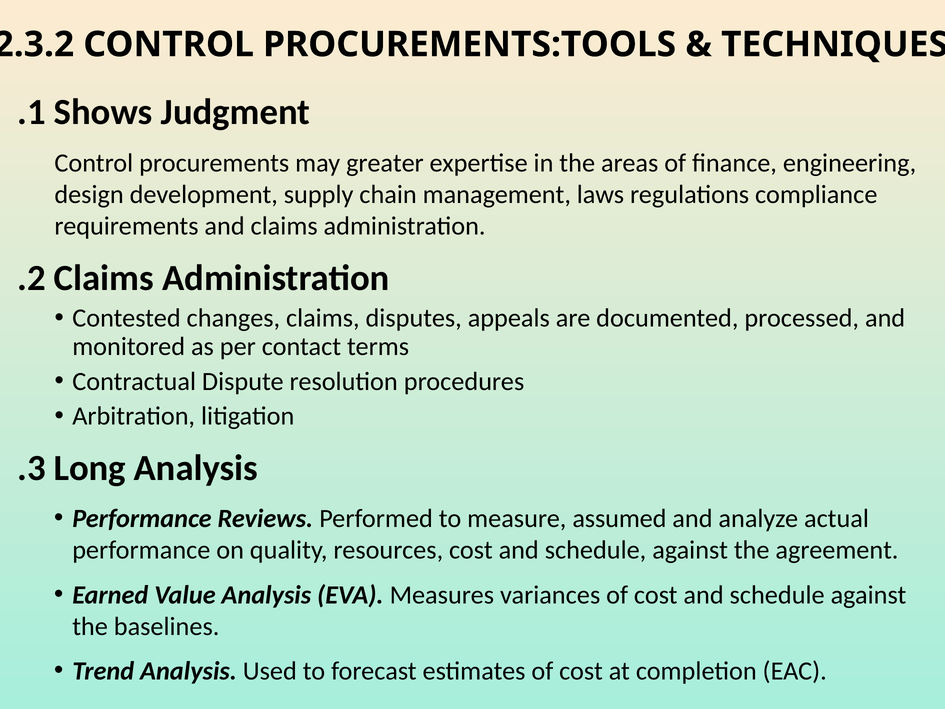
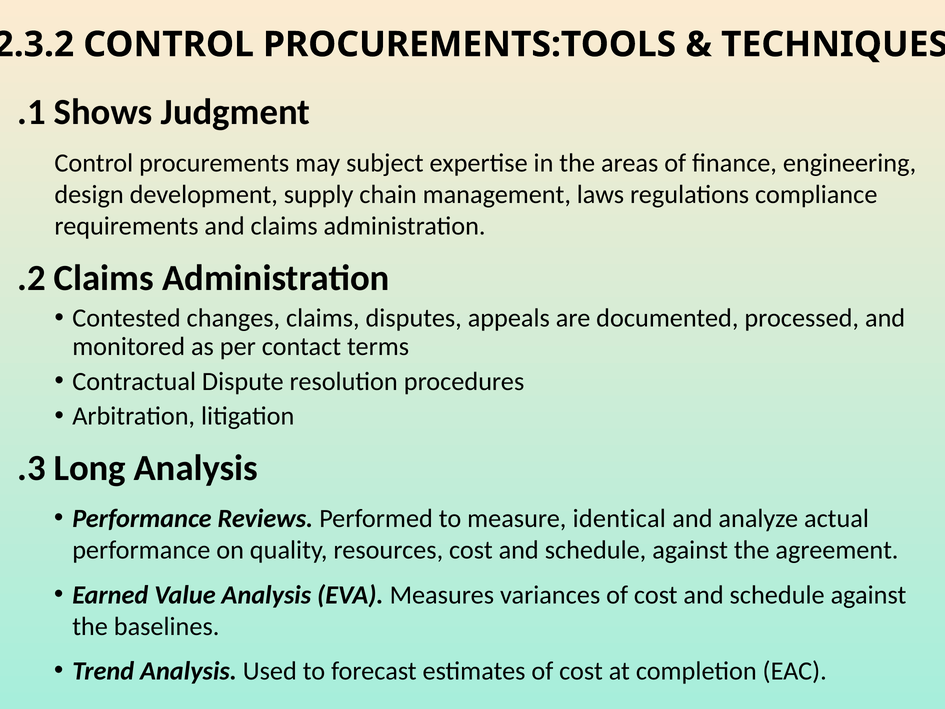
greater: greater -> subject (385, 163)
assumed: assumed -> identical (619, 518)
